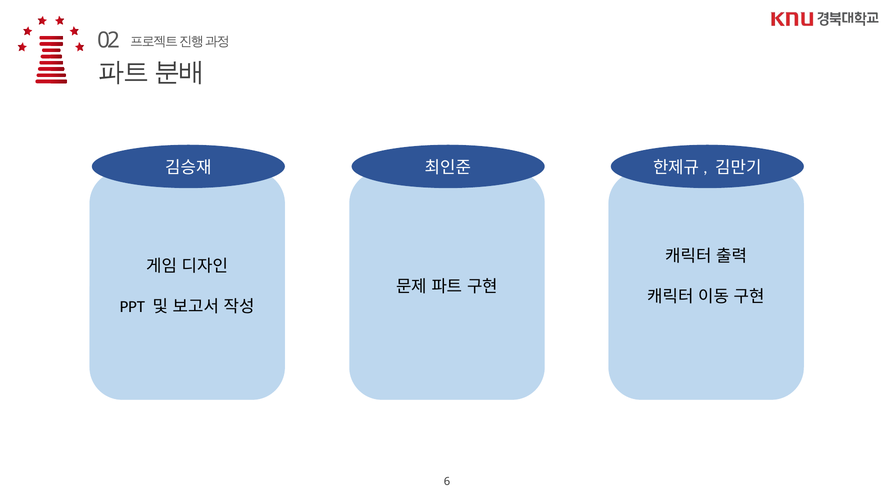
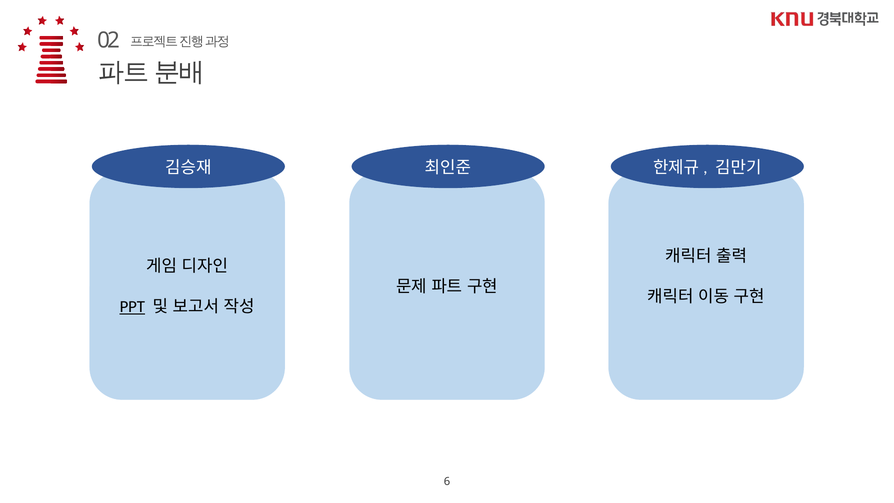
PPT underline: none -> present (132, 307)
